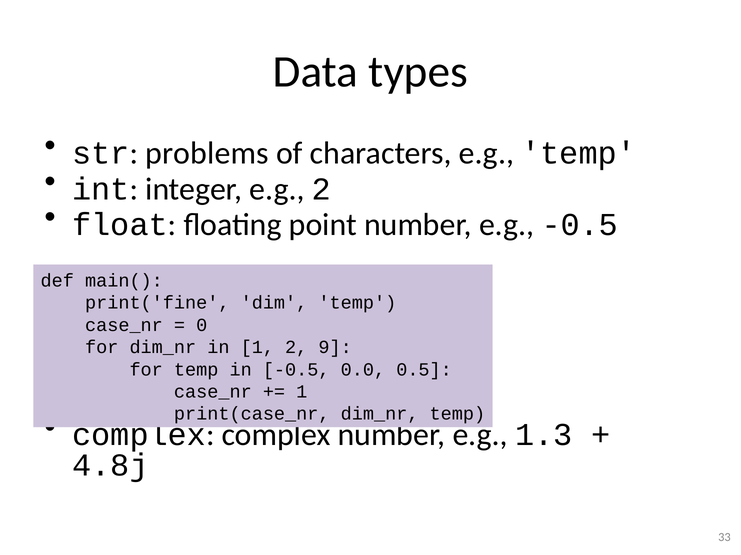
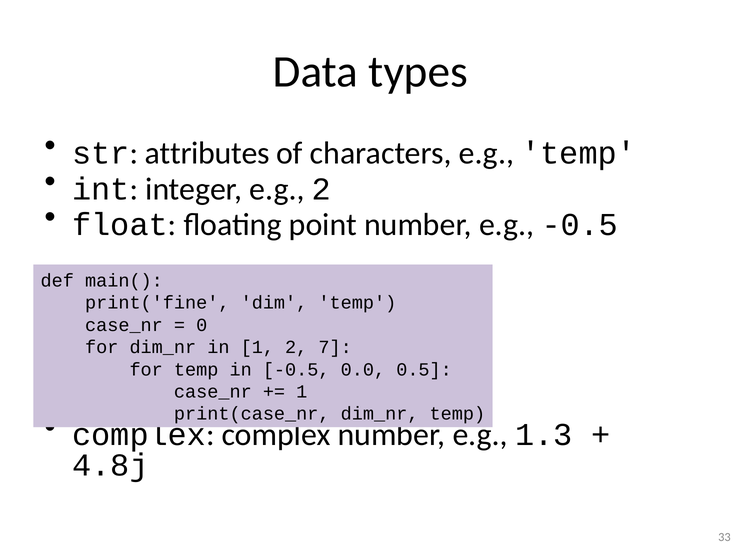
problems: problems -> attributes (207, 153)
9: 9 -> 7 (335, 348)
